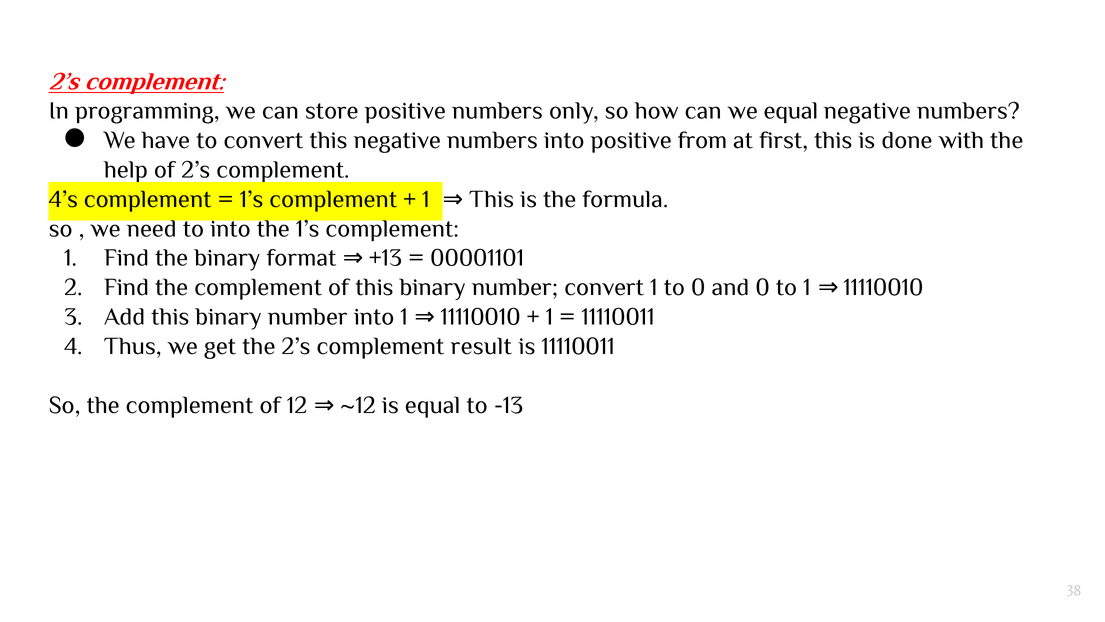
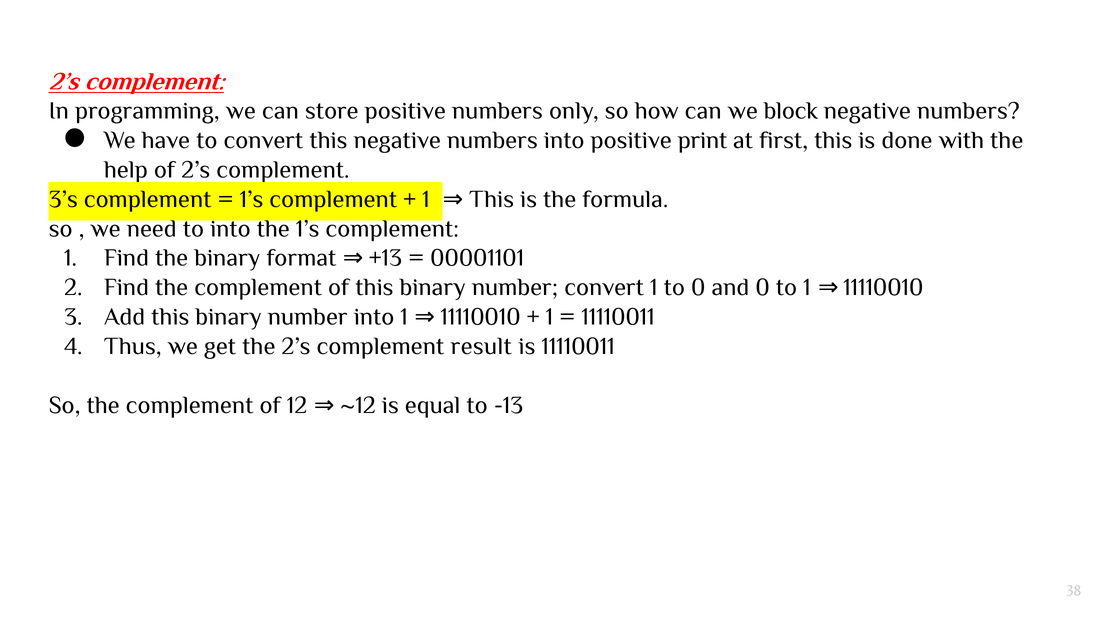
we equal: equal -> block (791, 111)
from: from -> print (702, 140)
4’s: 4’s -> 3’s (63, 199)
